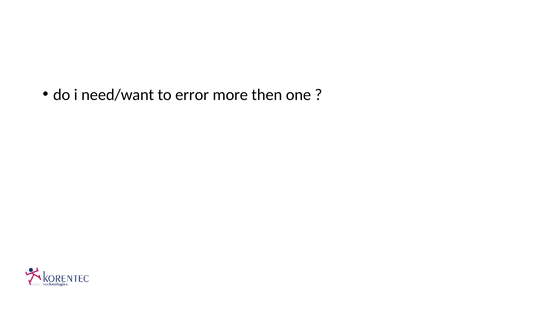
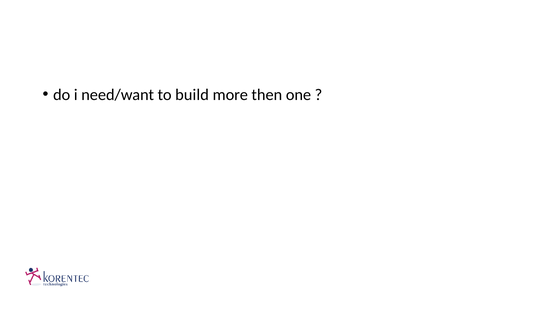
error: error -> build (192, 95)
